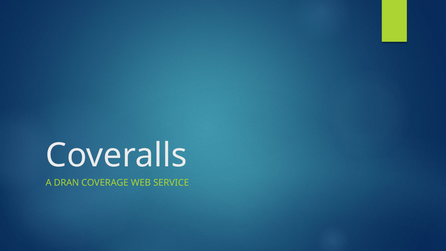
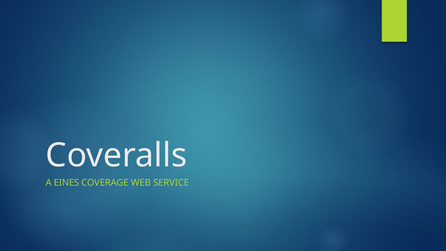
DRAN: DRAN -> EINES (66, 183)
